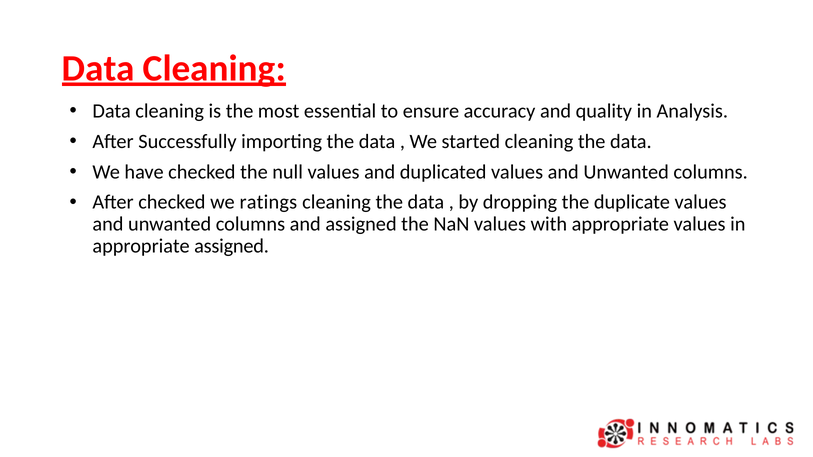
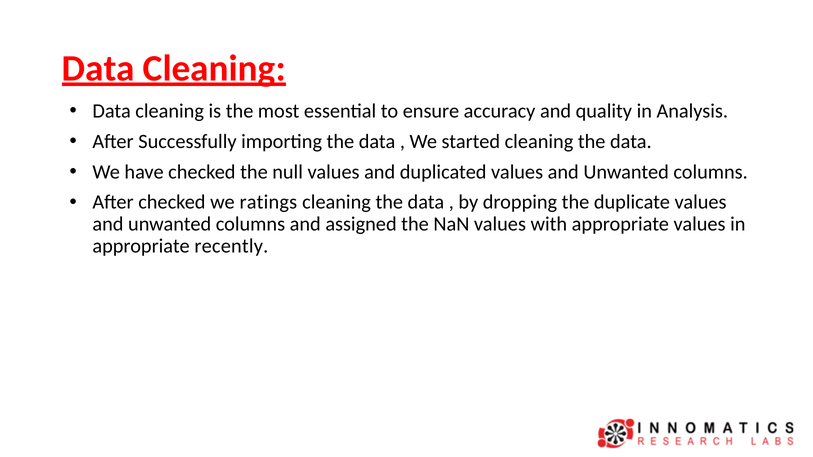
appropriate assigned: assigned -> recently (231, 246)
